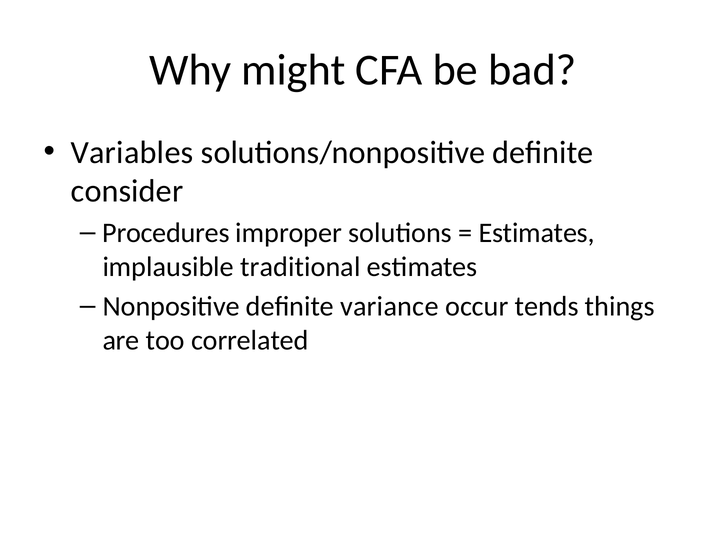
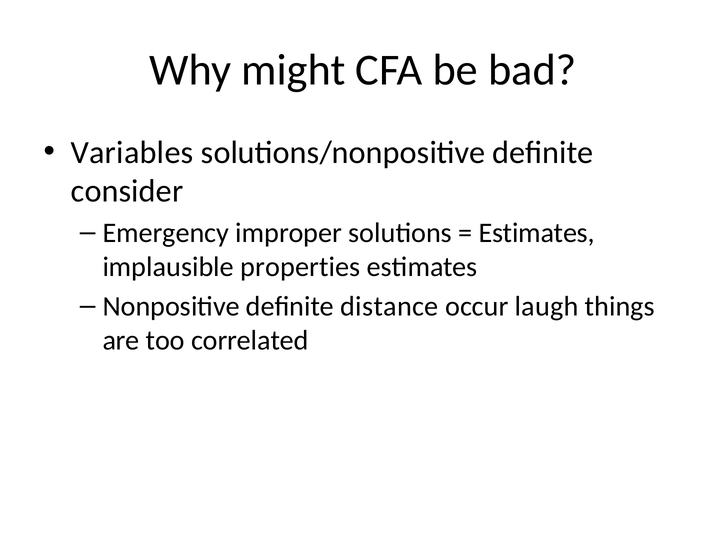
Procedures: Procedures -> Emergency (166, 233)
traditional: traditional -> properties (300, 267)
variance: variance -> distance (389, 306)
tends: tends -> laugh (547, 306)
